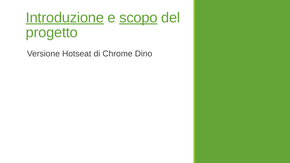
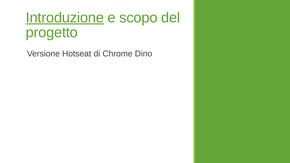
scopo underline: present -> none (138, 18)
